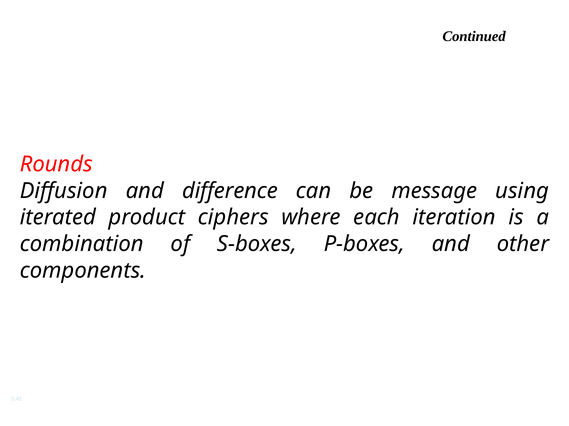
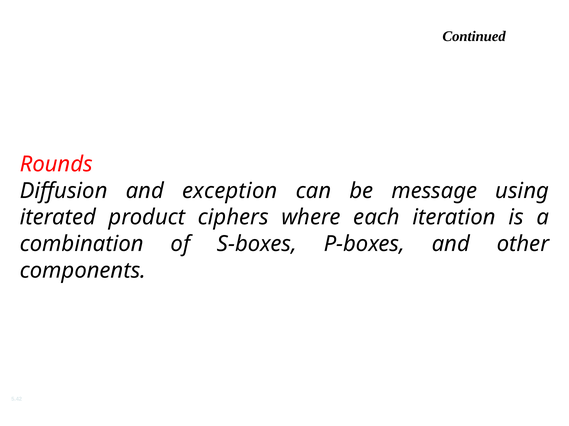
difference: difference -> exception (230, 191)
